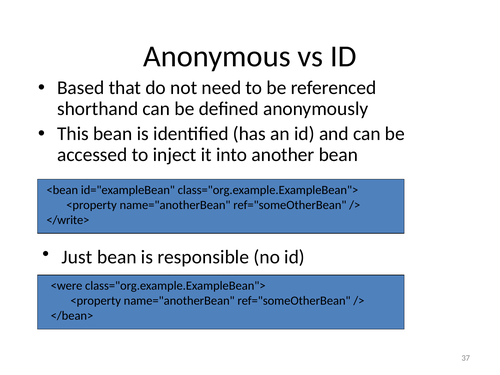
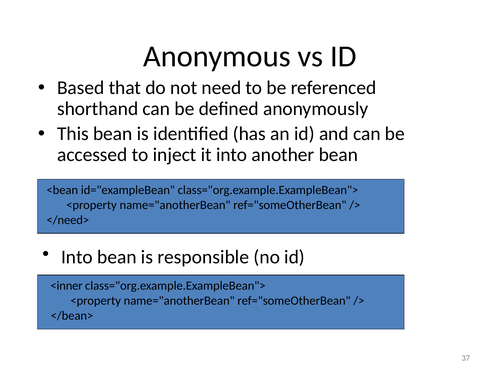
</write>: </write> -> </need> (68, 220)
Just: Just -> Into (77, 257)
<were: <were -> <inner (67, 286)
